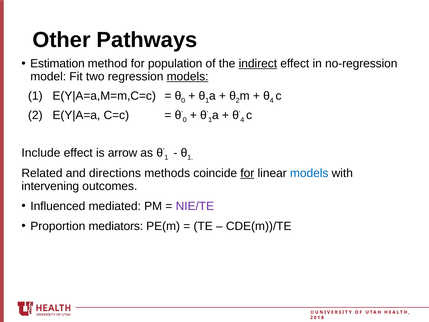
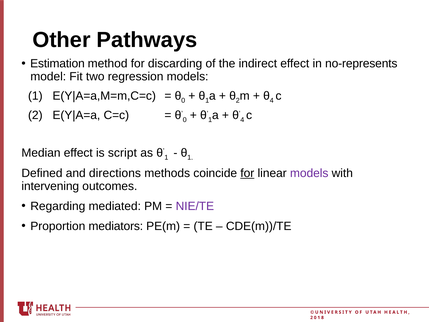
population: population -> discarding (175, 64)
indirect underline: present -> none (258, 64)
no-regression: no-regression -> no-represents (361, 64)
models underline: present -> none (188, 76)
Include: Include -> Median (41, 153)
arrow: arrow -> script (122, 153)
Related: Related -> Defined (42, 173)
models colour: blue -> purple (309, 173)
Influenced: Influenced -> Regarding (58, 206)
